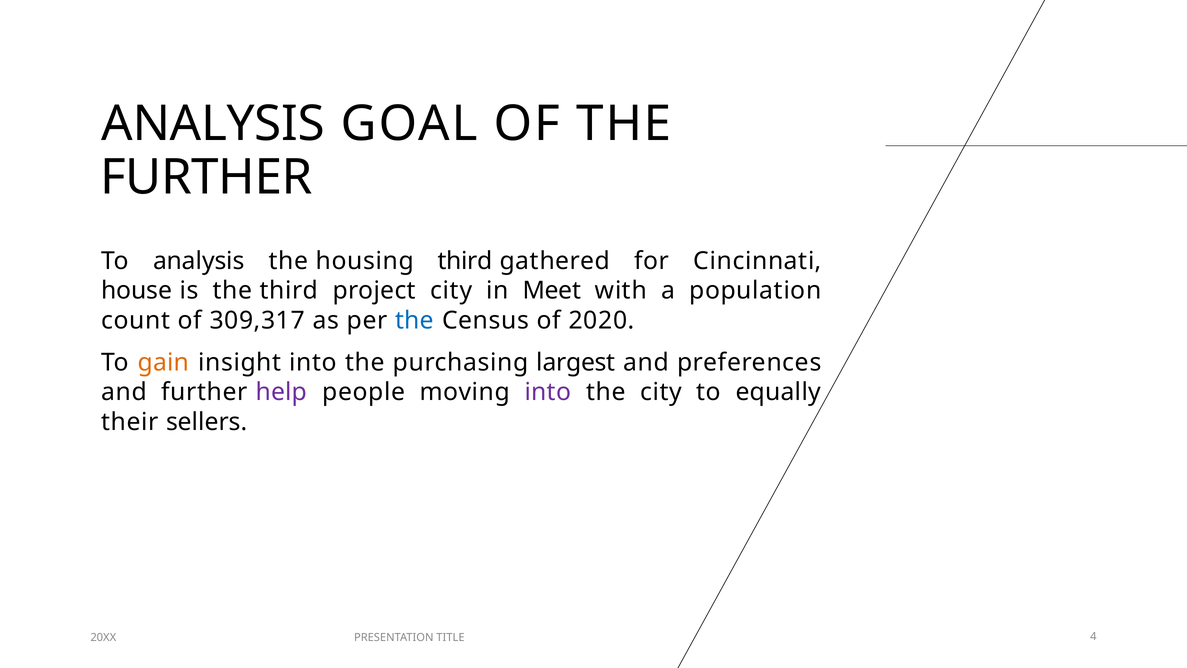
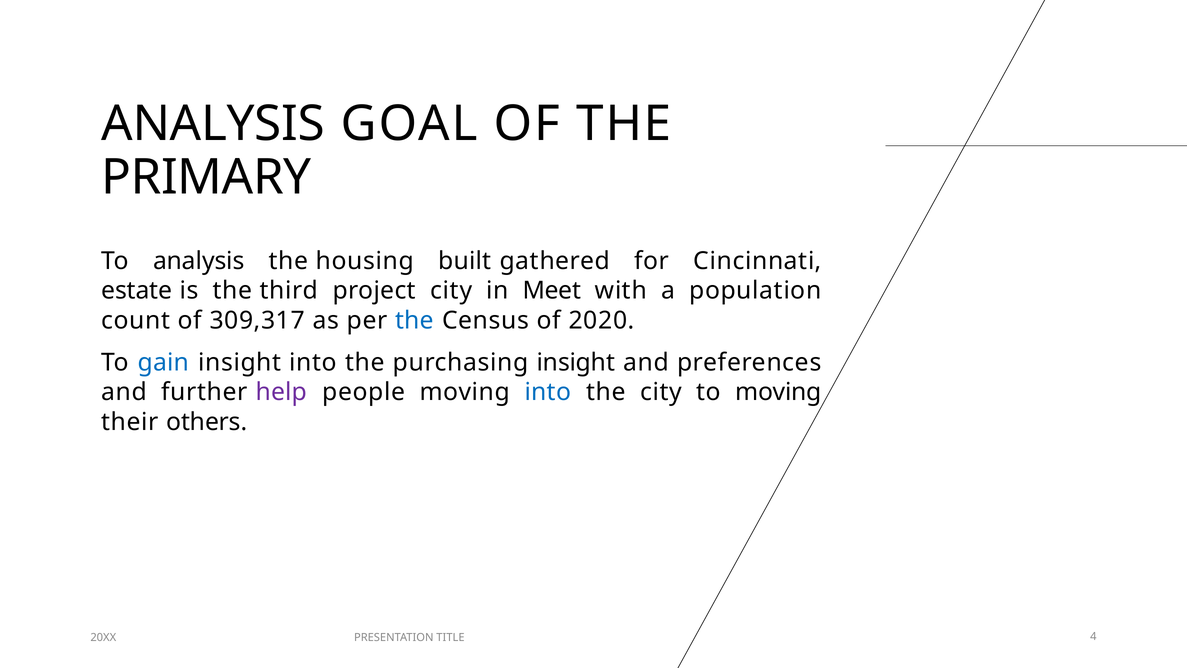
FURTHER: FURTHER -> PRIMARY (206, 177)
housing third: third -> built (465, 261)
house: house -> estate (137, 291)
gain colour: orange -> blue (163, 362)
purchasing largest: largest -> insight (576, 362)
into colour: purple -> blue (548, 392)
to equally: equally -> moving (778, 392)
sellers: sellers -> others (207, 422)
